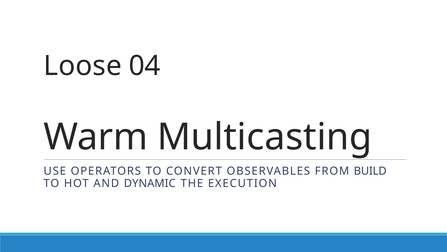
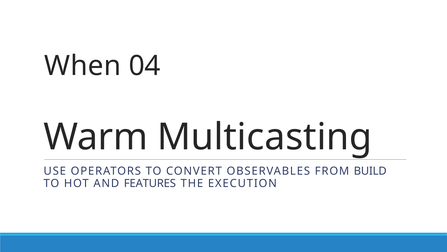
Loose: Loose -> When (83, 66)
DYNAMIC: DYNAMIC -> FEATURES (150, 183)
